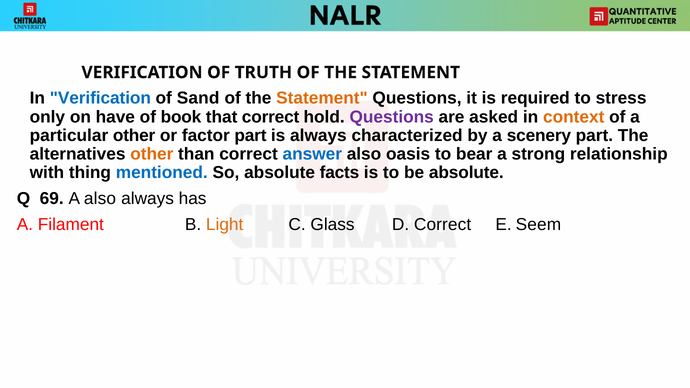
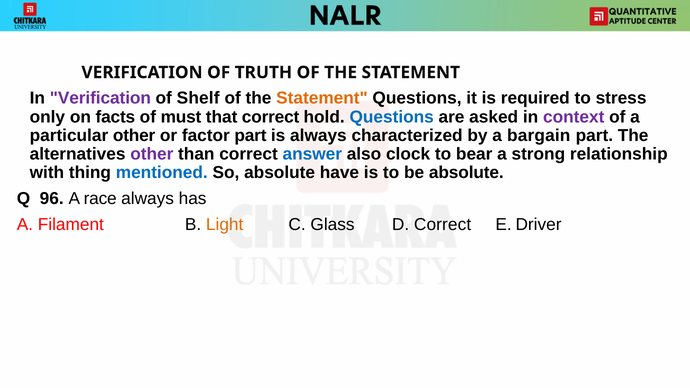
Verification colour: blue -> purple (100, 98)
Sand: Sand -> Shelf (198, 98)
have: have -> facts (115, 117)
book: book -> must (181, 117)
Questions colour: purple -> blue (392, 117)
context colour: orange -> purple (574, 117)
scenery: scenery -> bargain (539, 136)
other colour: orange -> purple (152, 154)
oasis: oasis -> clock (408, 154)
facts: facts -> have (339, 173)
69: 69 -> 96 (52, 199)
A also: also -> race (100, 199)
Seem: Seem -> Driver (539, 224)
